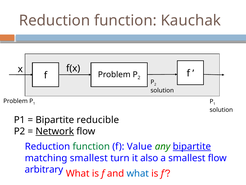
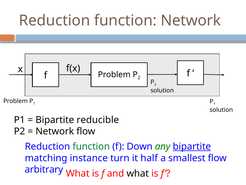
function Kauchak: Kauchak -> Network (191, 21)
Network underline: present -> none (55, 131)
Value: Value -> Down (140, 146)
matching smallest: smallest -> instance (89, 158)
also: also -> half (149, 158)
what colour: blue -> black (138, 173)
